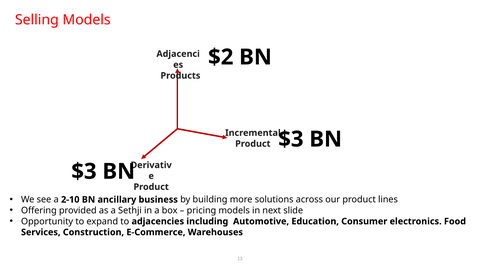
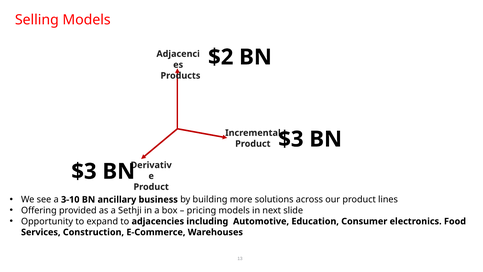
2-10: 2-10 -> 3-10 (70, 199)
